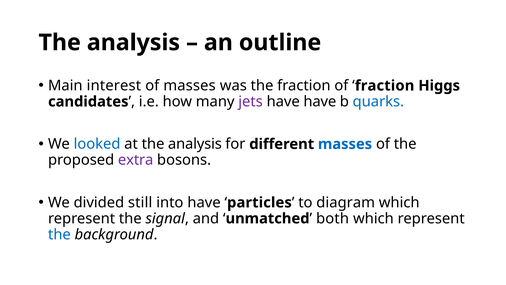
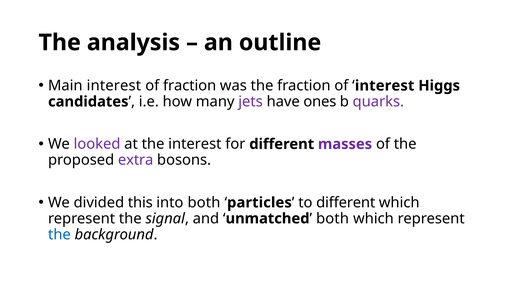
of masses: masses -> fraction (190, 86)
fraction: fraction -> interest (385, 86)
have have: have -> ones (320, 101)
quarks colour: blue -> purple (378, 101)
looked colour: blue -> purple (97, 144)
at the analysis: analysis -> interest (195, 144)
masses colour: blue -> purple (345, 144)
still: still -> this (140, 202)
into have: have -> both (204, 202)
to diagram: diagram -> different (346, 202)
